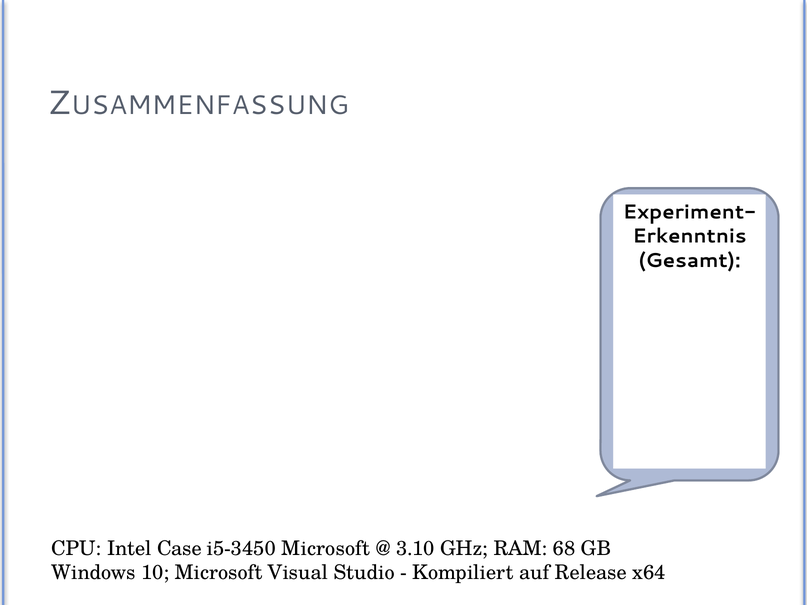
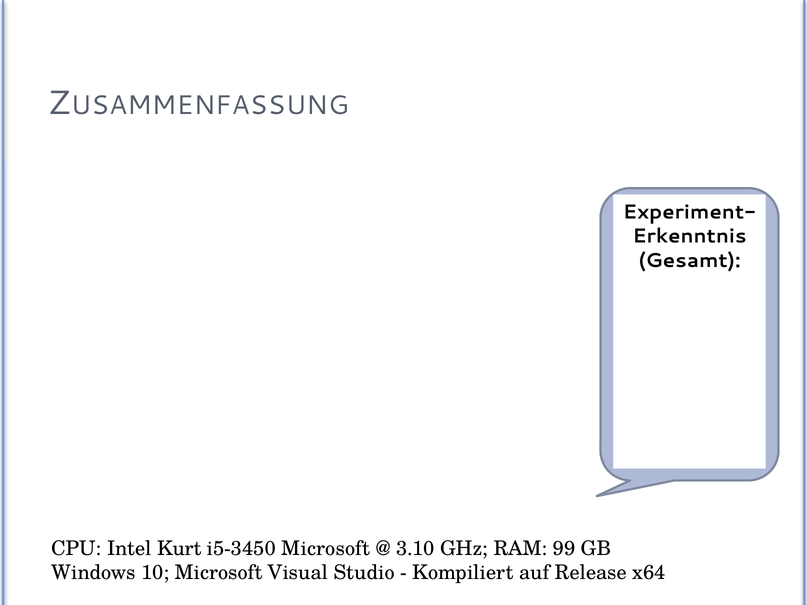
Case: Case -> Kurt (179, 549)
68: 68 -> 99 (564, 549)
